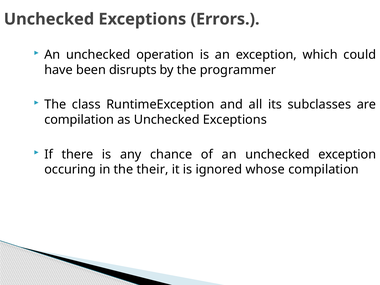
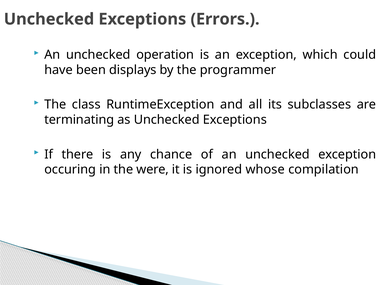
disrupts: disrupts -> displays (133, 70)
compilation: compilation -> terminating (79, 120)
their: their -> were (153, 170)
